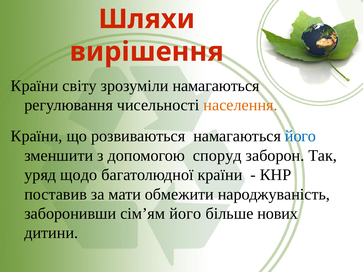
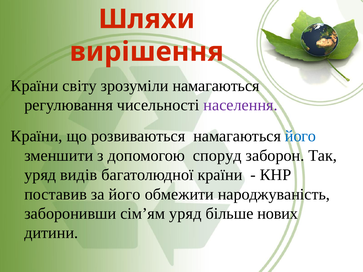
населення colour: orange -> purple (241, 105)
щодо: щодо -> видів (79, 175)
за мати: мати -> його (125, 194)
сім’ям його: його -> уряд (185, 214)
